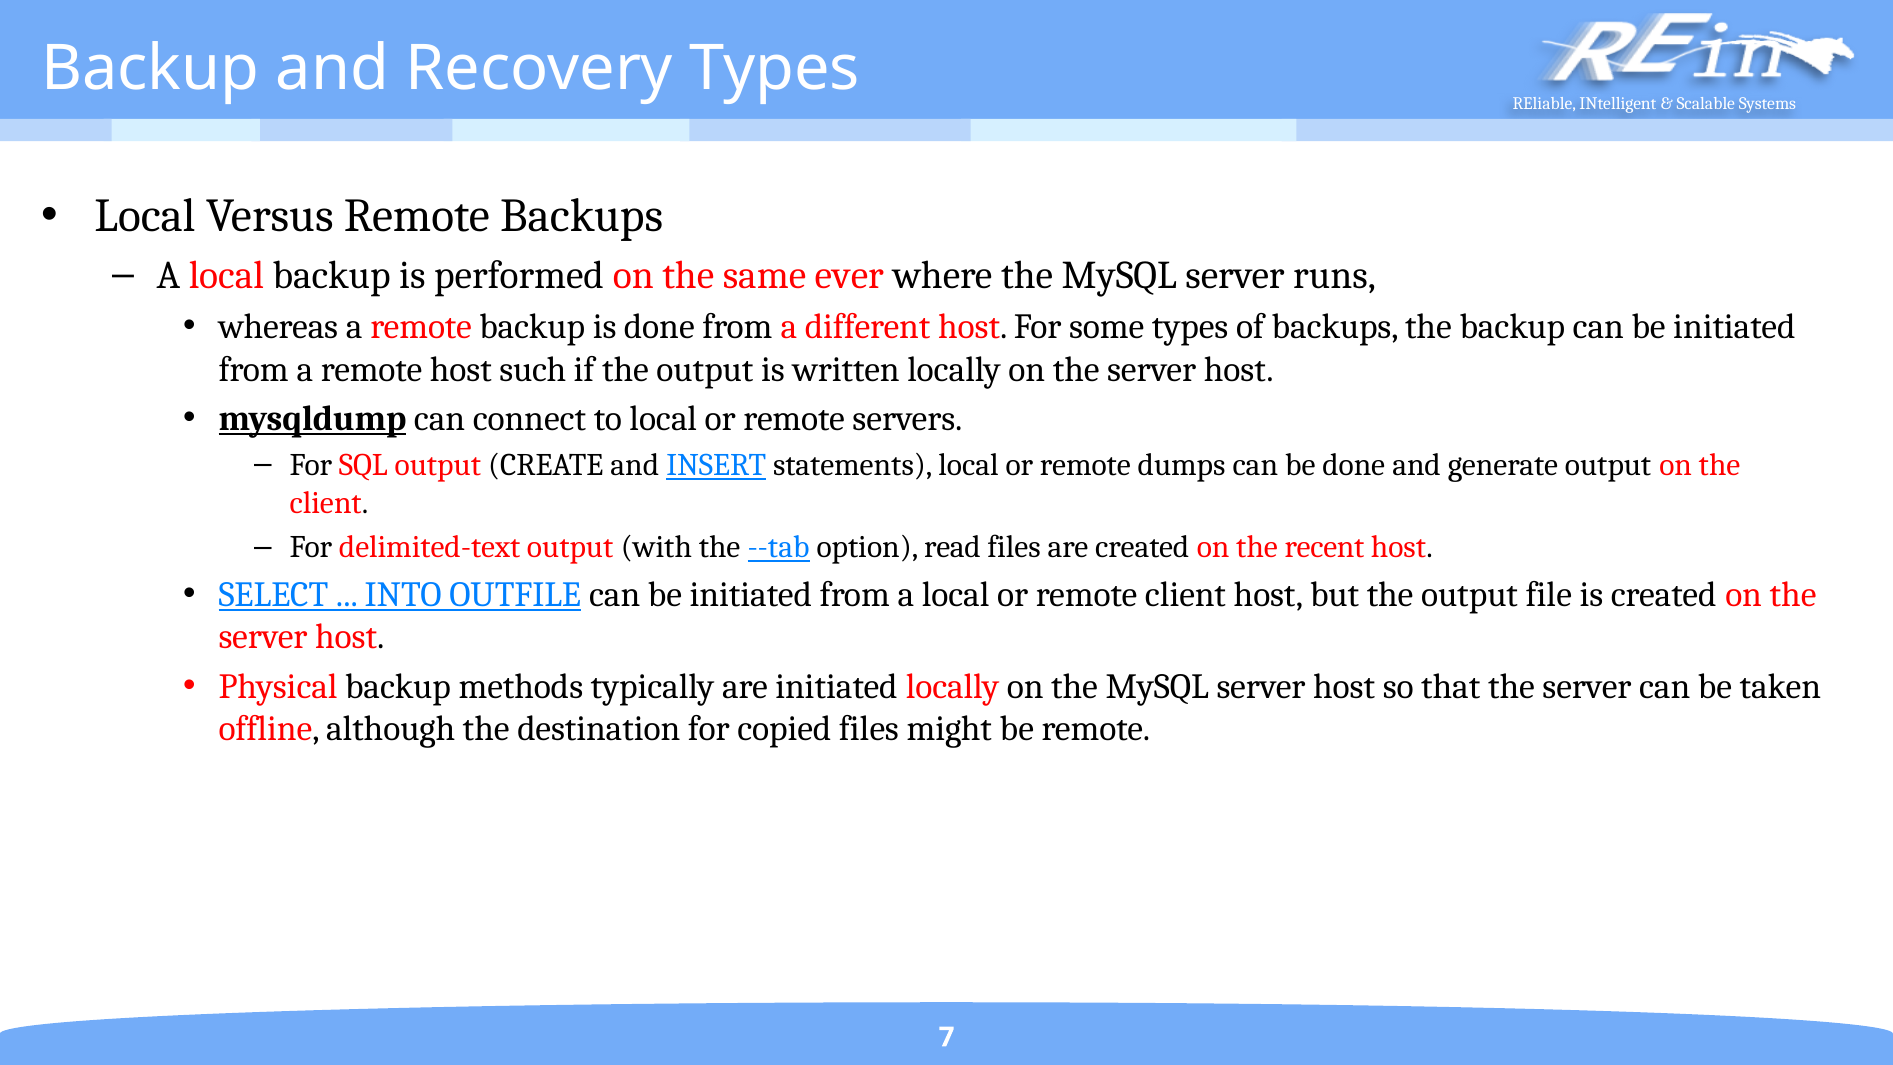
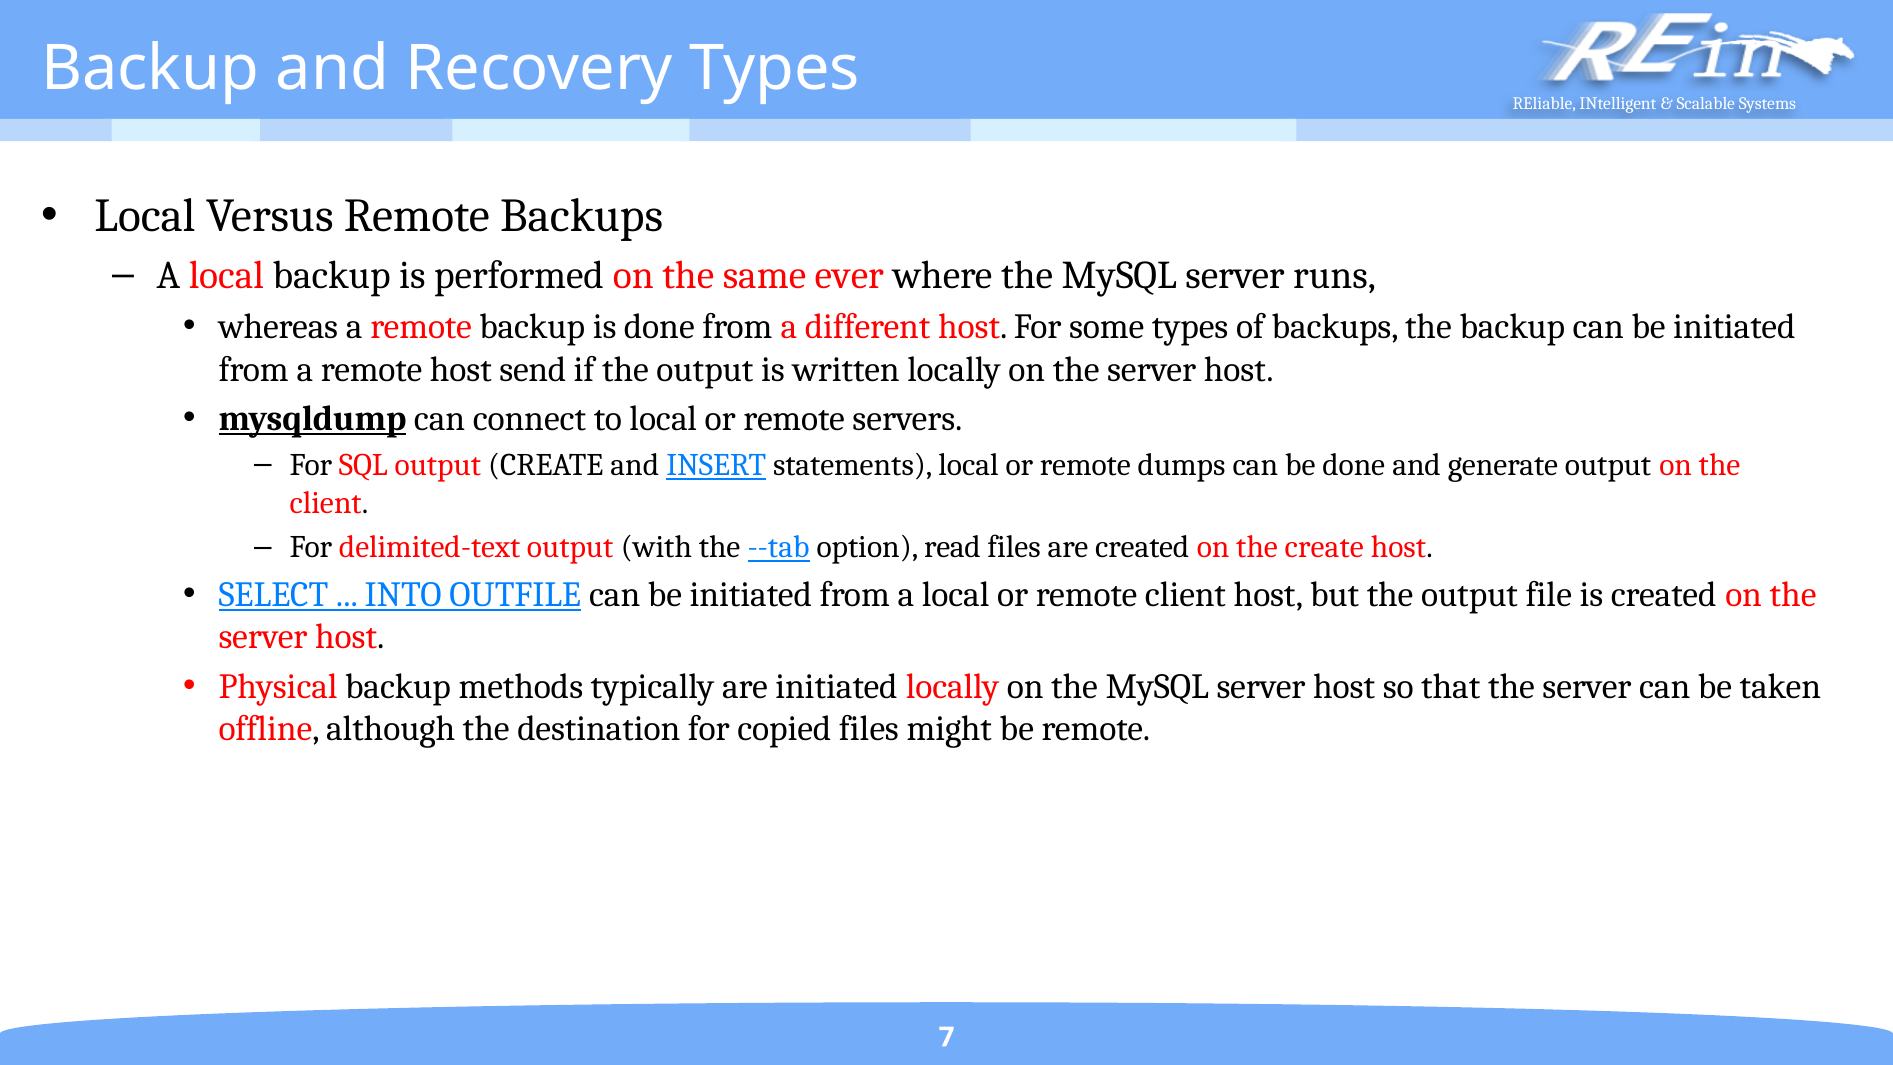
such: such -> send (533, 370)
the recent: recent -> create (1324, 547)
